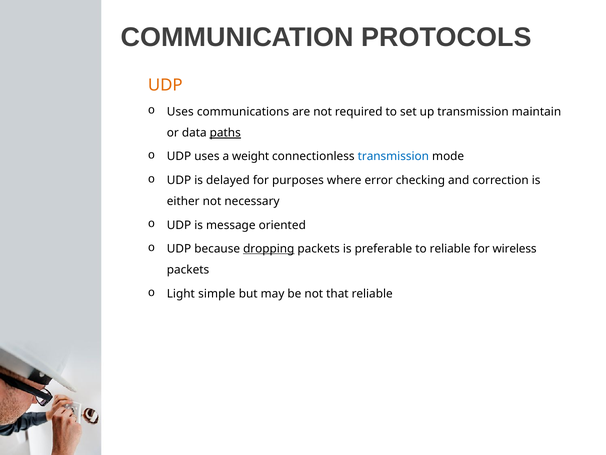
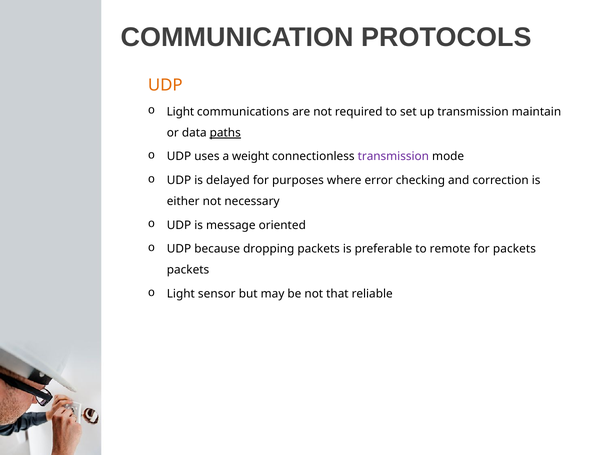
Uses: Uses -> Light (180, 112)
transmission colour: blue -> purple (393, 156)
dropping underline: present -> none (269, 249)
to reliable: reliable -> remote (450, 249)
for wireless: wireless -> packets (514, 249)
simple: simple -> sensor (217, 293)
